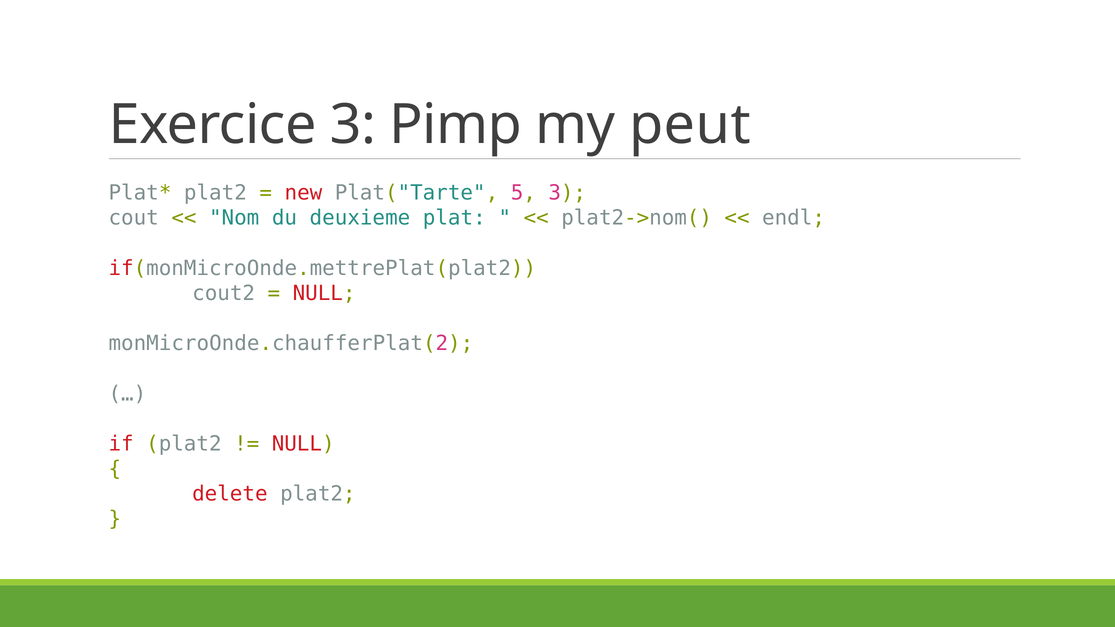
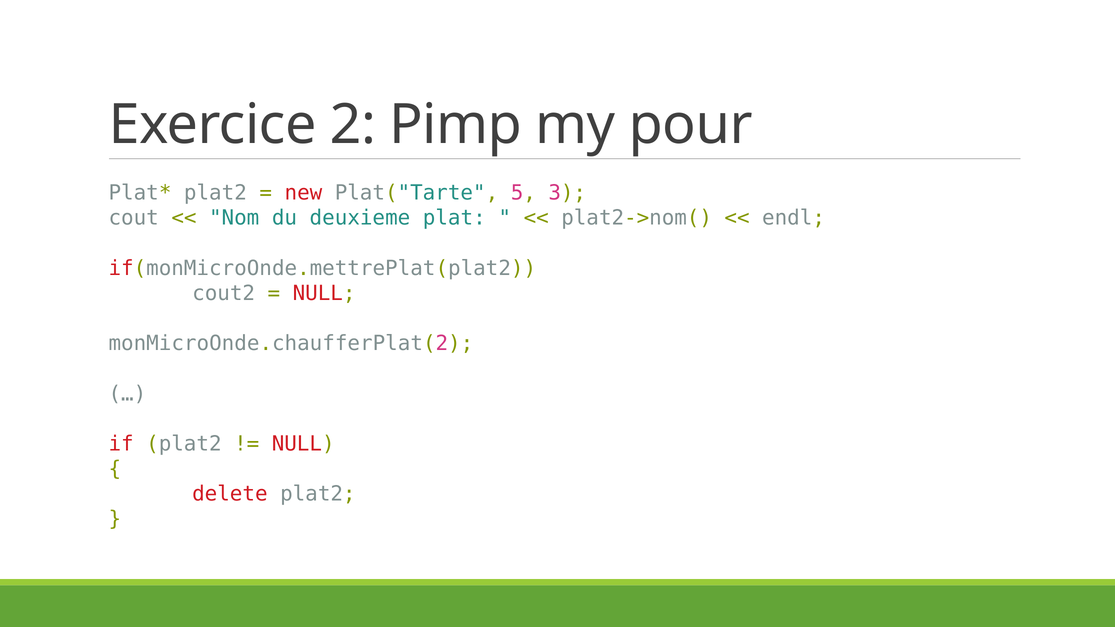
Exercice 3: 3 -> 2 (353, 125)
peut: peut -> pour (691, 125)
